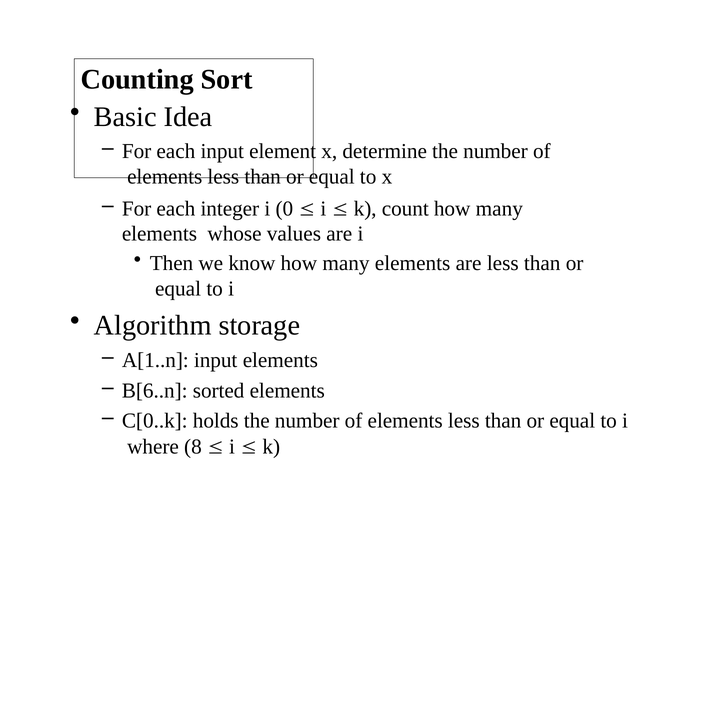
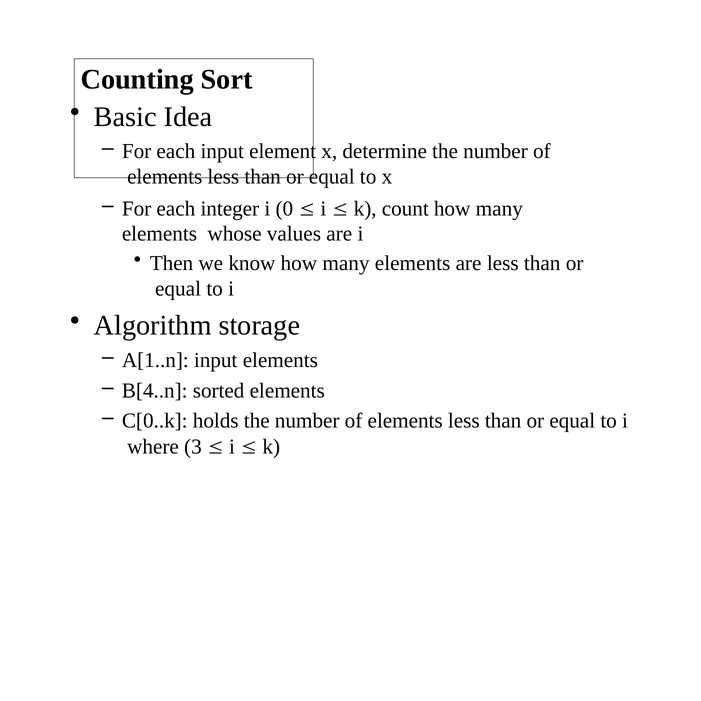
B[6..n: B[6..n -> B[4..n (155, 391)
8: 8 -> 3 (193, 447)
